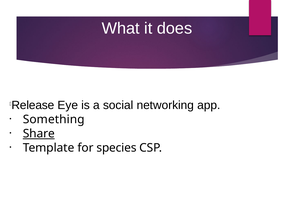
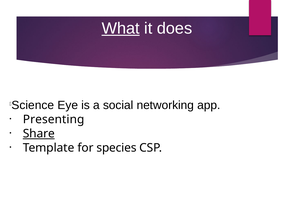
What underline: none -> present (121, 28)
Release: Release -> Science (33, 106)
Something: Something -> Presenting (54, 120)
